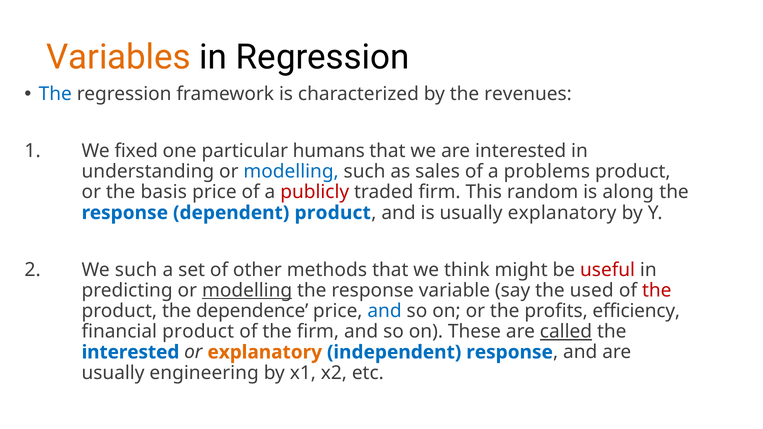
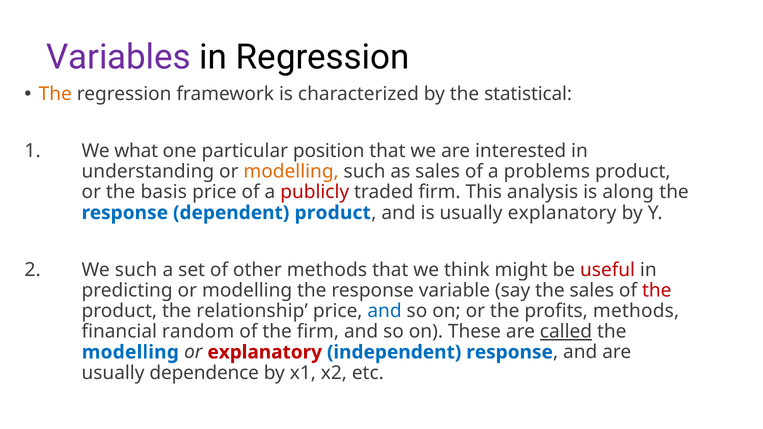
Variables colour: orange -> purple (119, 57)
The colour: blue -> orange (55, 94)
revenues: revenues -> statistical (528, 94)
fixed: fixed -> what (136, 151)
humans: humans -> position (329, 151)
modelling colour: blue -> orange (291, 172)
random: random -> analysis (543, 192)
modelling underline: present -> none (247, 291)
the used: used -> sales (592, 291)
dependence: dependence -> relationship (252, 311)
profits efficiency: efficiency -> methods (636, 311)
financial product: product -> random (198, 332)
interested: interested -> modelling (130, 352)
explanatory colour: orange -> red (265, 352)
engineering: engineering -> dependence (204, 373)
